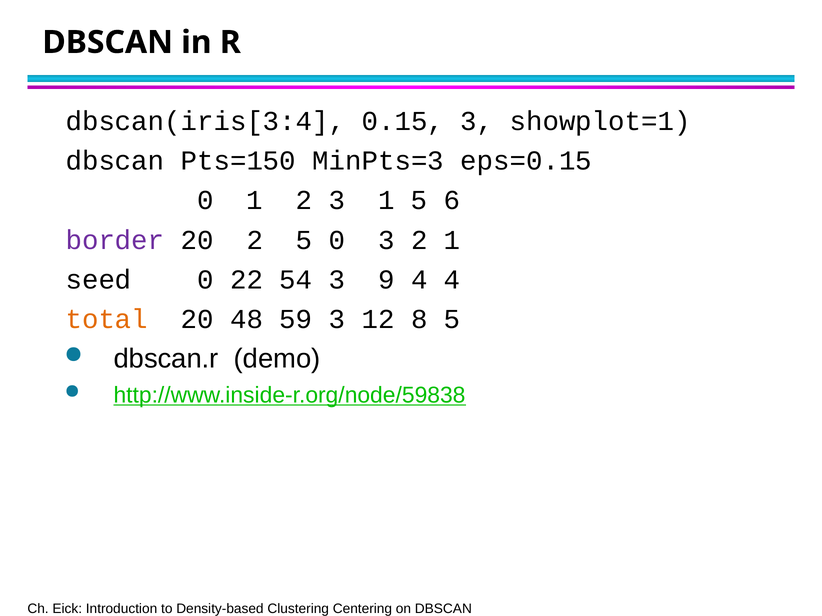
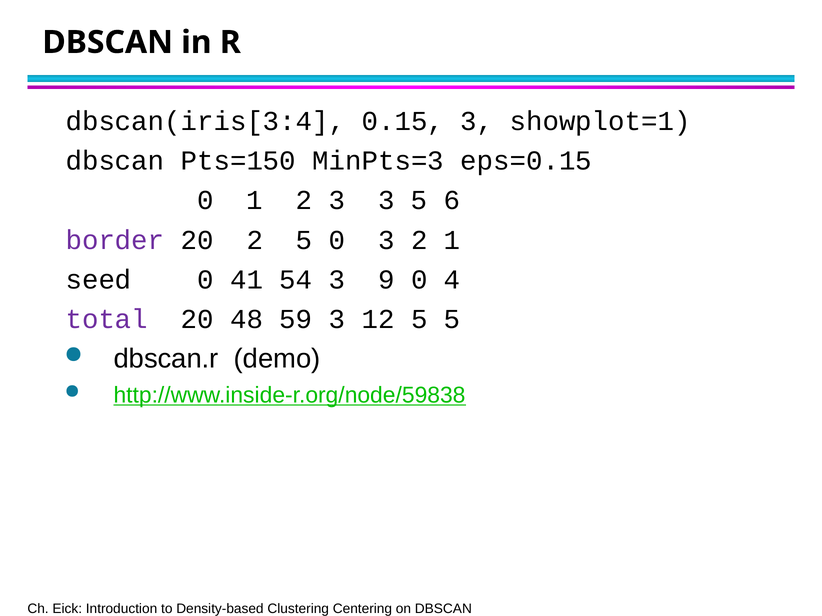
3 1: 1 -> 3 (386, 201)
22: 22 -> 41 (247, 280)
9 4: 4 -> 0 (419, 280)
total colour: orange -> purple (107, 319)
12 8: 8 -> 5 (419, 319)
